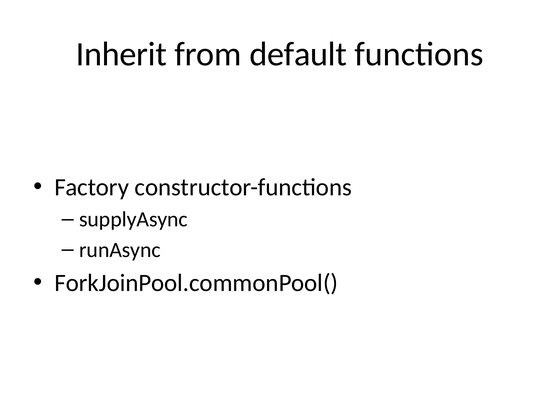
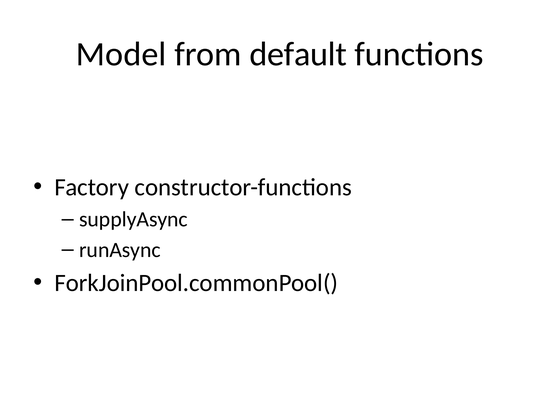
Inherit: Inherit -> Model (121, 54)
